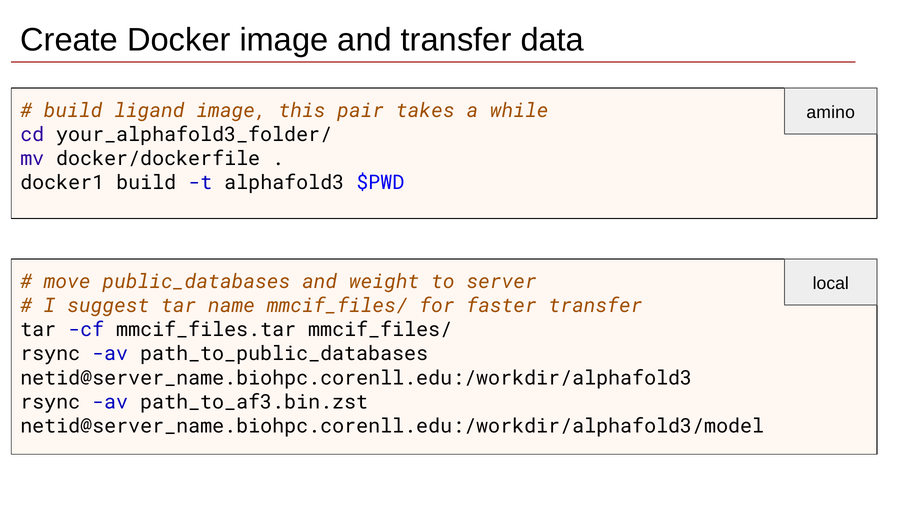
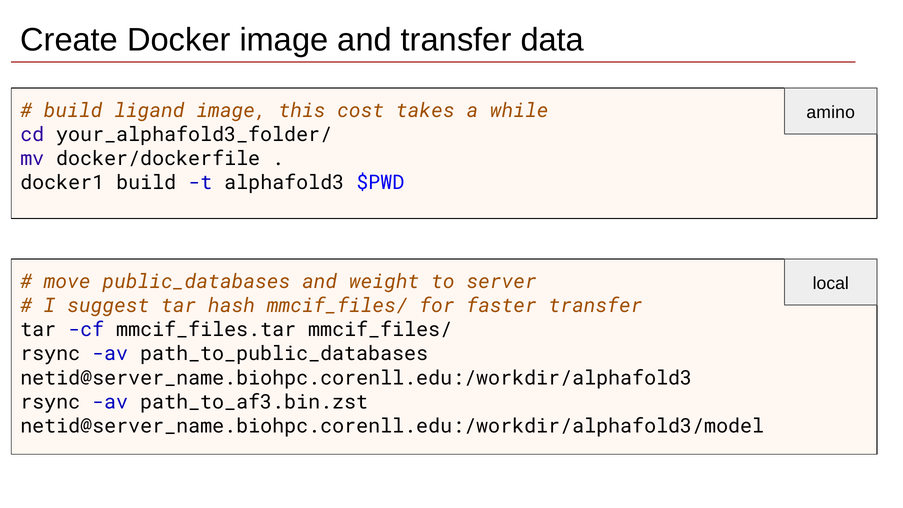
pair: pair -> cost (361, 111)
name: name -> hash (232, 306)
